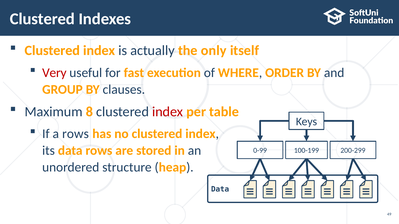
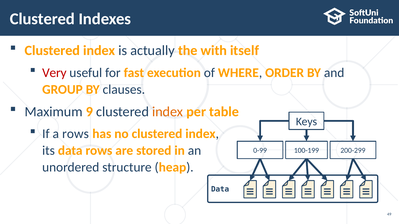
only: only -> with (214, 51)
8: 8 -> 9 (89, 112)
index colour: red -> orange (168, 112)
